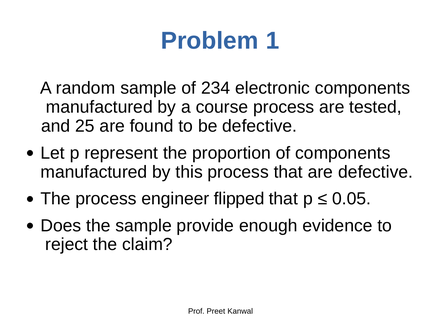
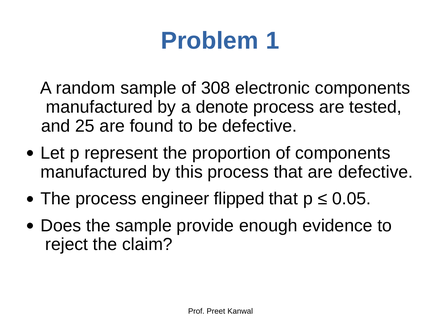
234: 234 -> 308 (216, 88)
course: course -> denote (222, 107)
